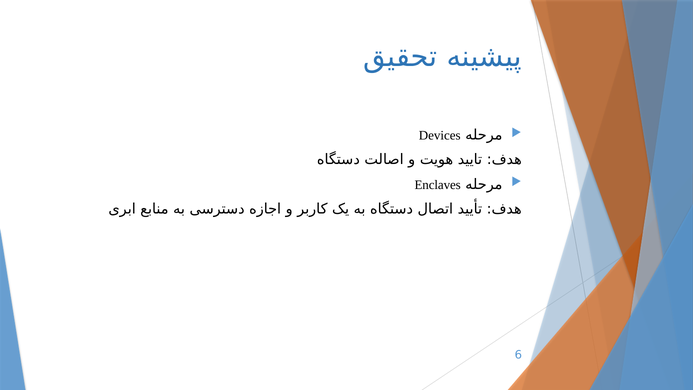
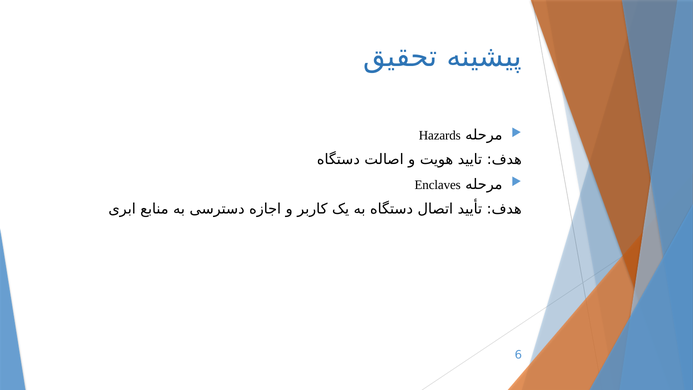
Devices: Devices -> Hazards (440, 136)
